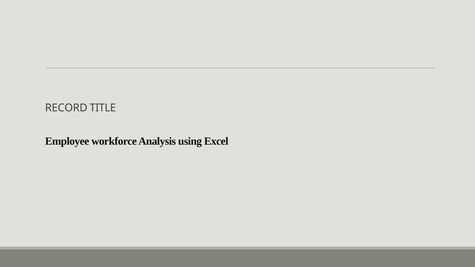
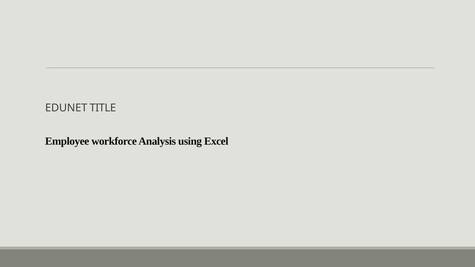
RECORD: RECORD -> EDUNET (66, 108)
